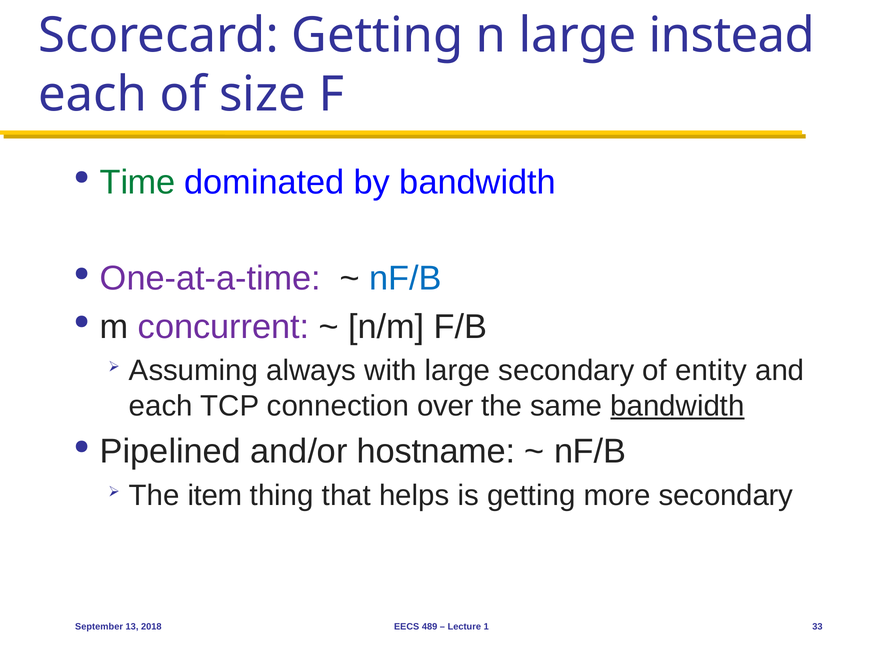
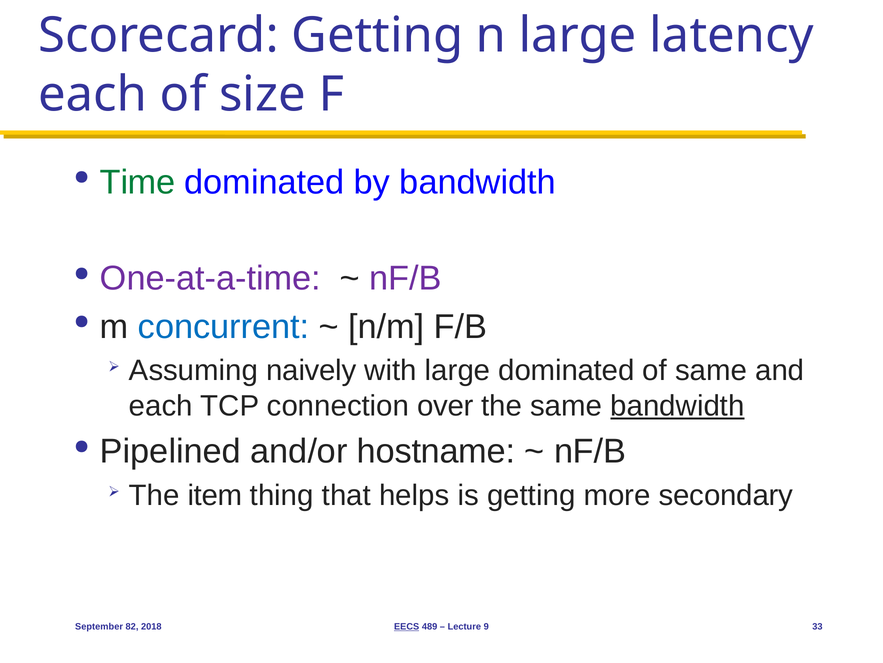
instead: instead -> latency (732, 36)
nF/B colour: blue -> purple (405, 278)
concurrent colour: purple -> blue (224, 326)
always: always -> naively (311, 370)
large secondary: secondary -> dominated (567, 370)
of entity: entity -> same (711, 370)
13: 13 -> 82 (132, 626)
EECS underline: none -> present (407, 626)
1: 1 -> 9 (486, 626)
